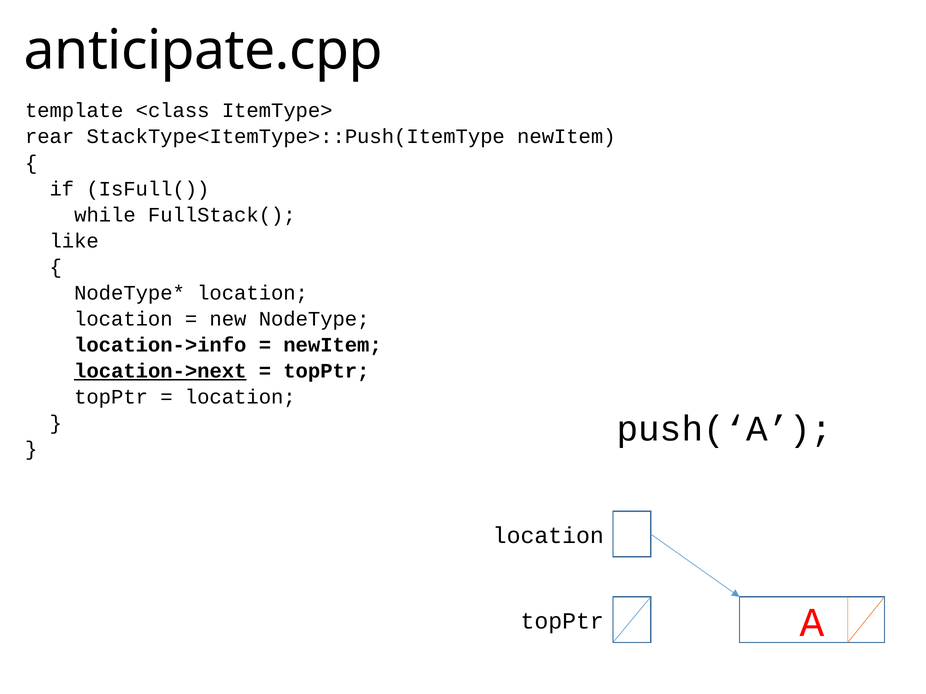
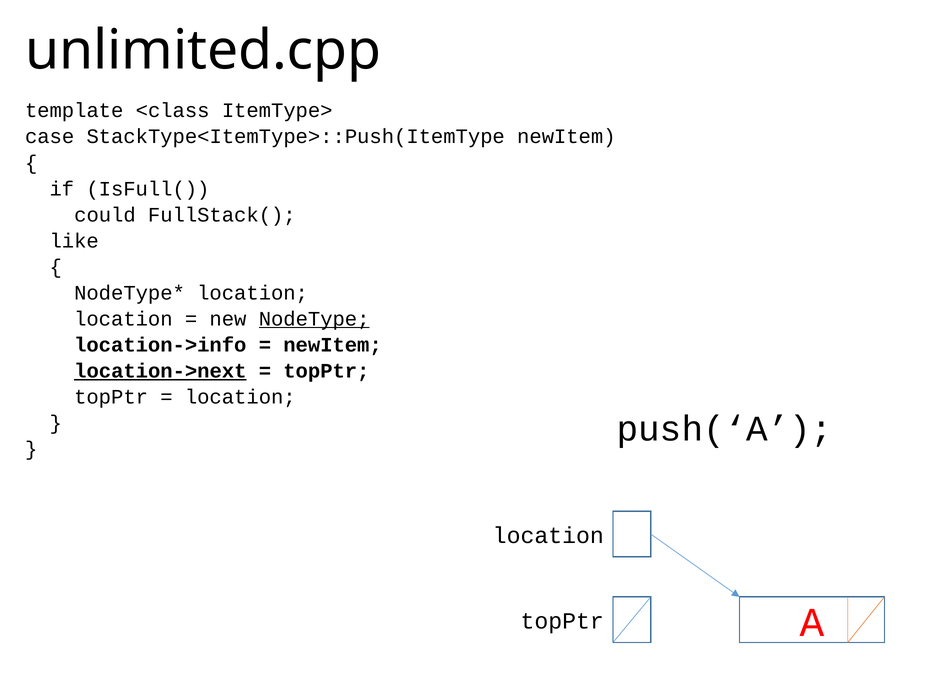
anticipate.cpp: anticipate.cpp -> unlimited.cpp (203, 51)
rear: rear -> case (50, 137)
while: while -> could (105, 215)
NodeType underline: none -> present (314, 319)
